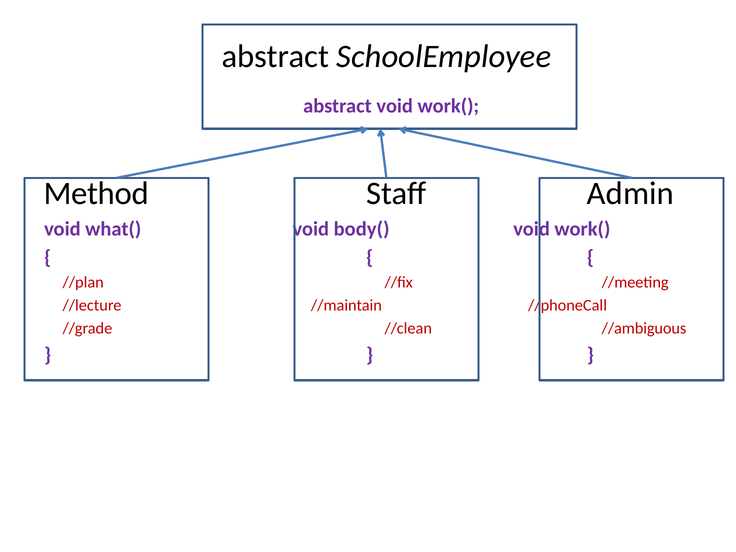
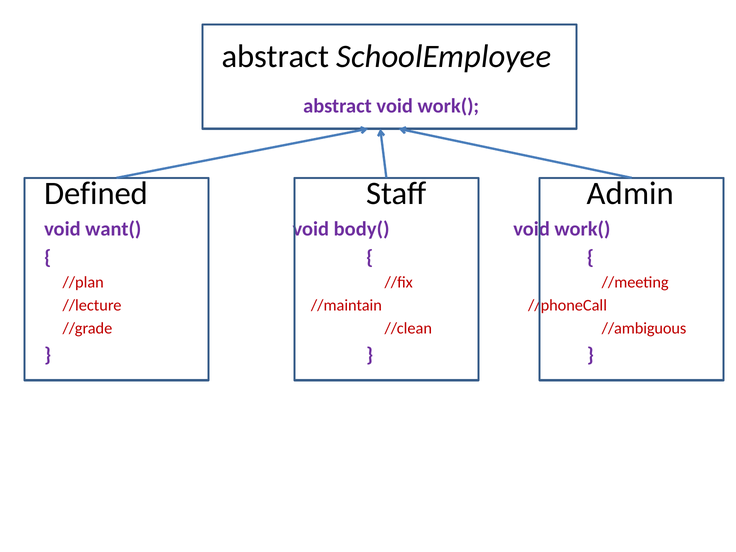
Method: Method -> Defined (96, 194)
what(: what( -> want( (113, 229)
